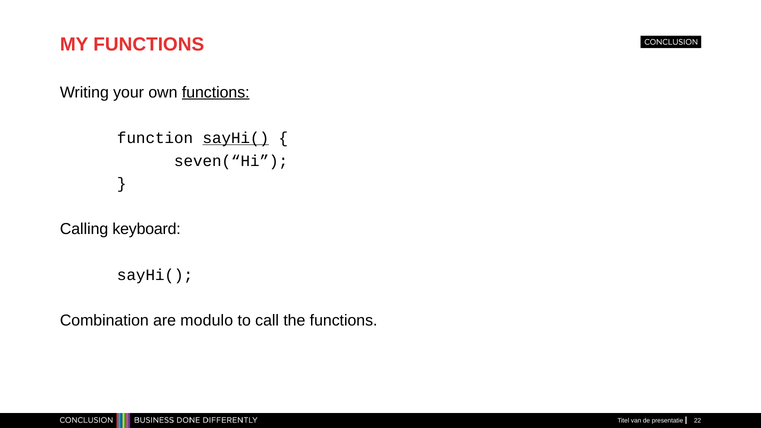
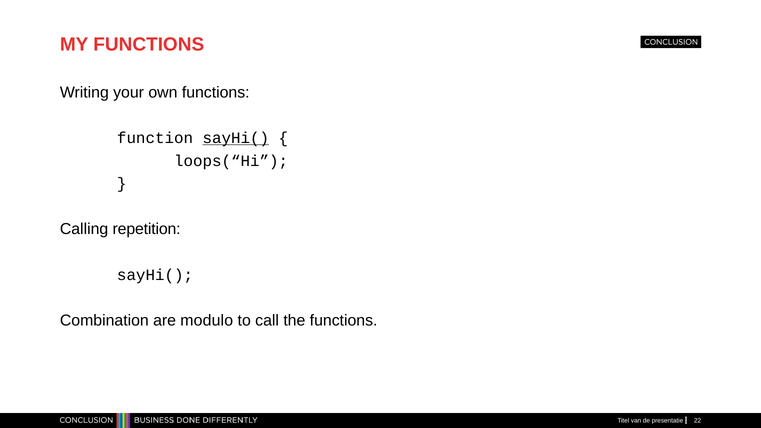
functions underline: present -> none (216, 92)
seven(“Hi: seven(“Hi -> loops(“Hi (231, 161)
keyboard: keyboard -> repetition (147, 229)
